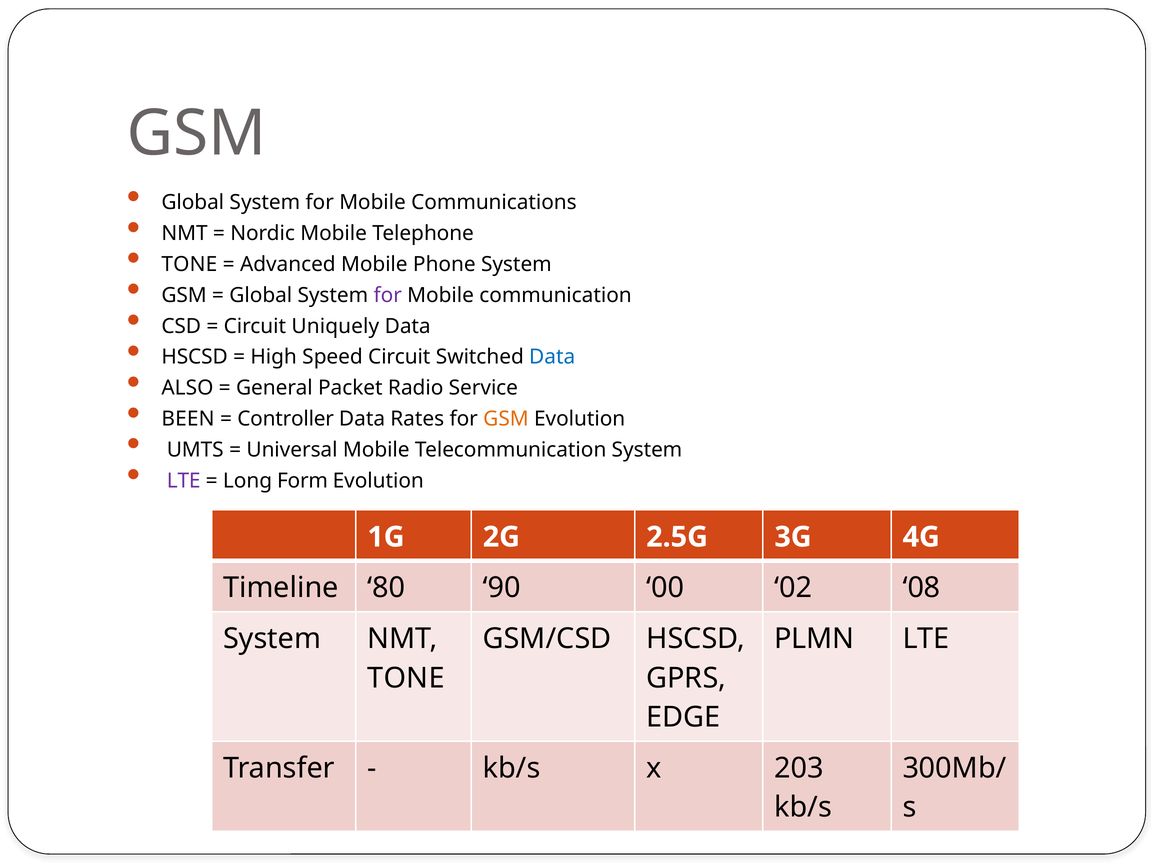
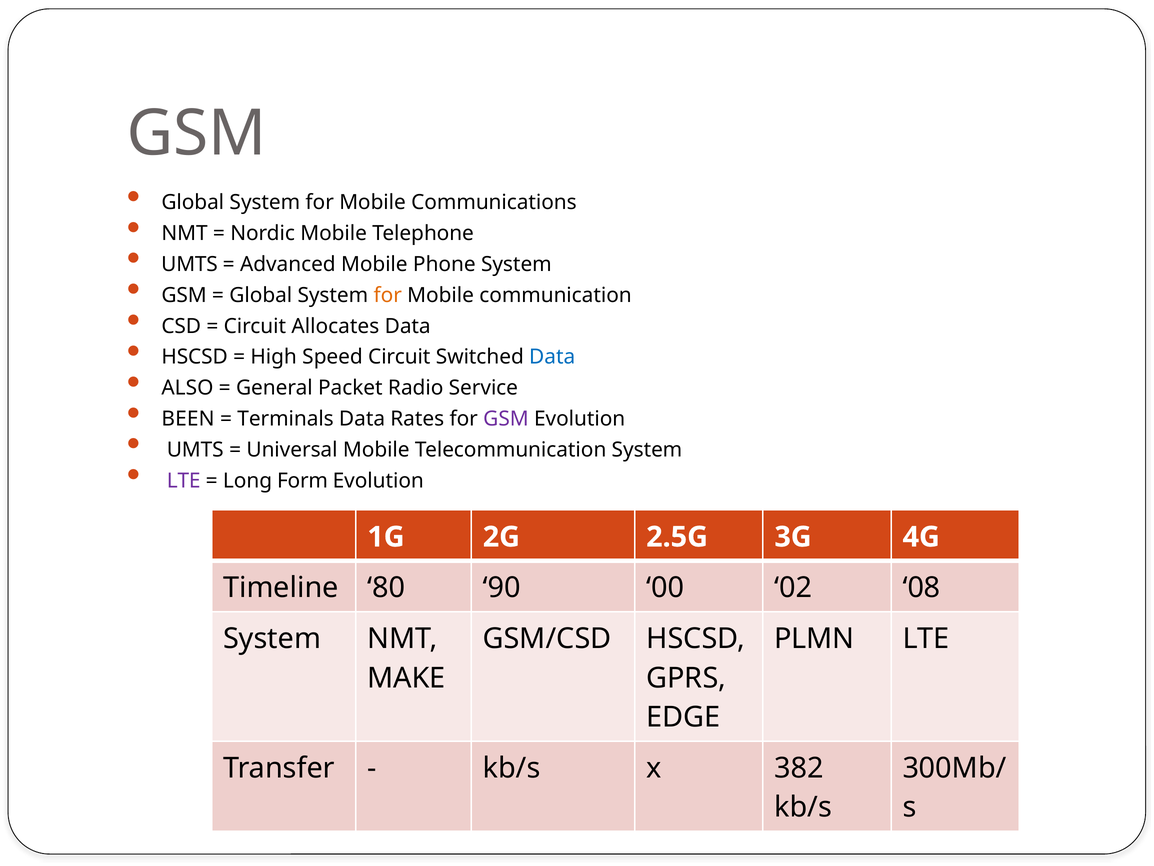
TONE: TONE -> UMTS (190, 264)
for colour: purple -> orange (388, 295)
Uniquely: Uniquely -> Allocates (335, 326)
Controller: Controller -> Terminals (286, 419)
GSM colour: orange -> purple (506, 419)
TONE: TONE -> MAKE (406, 678)
203: 203 -> 382 (799, 768)
